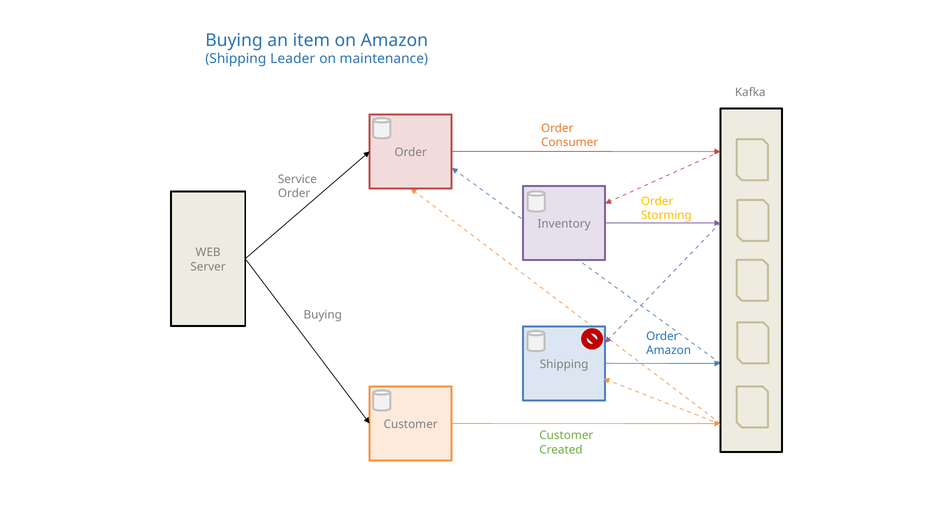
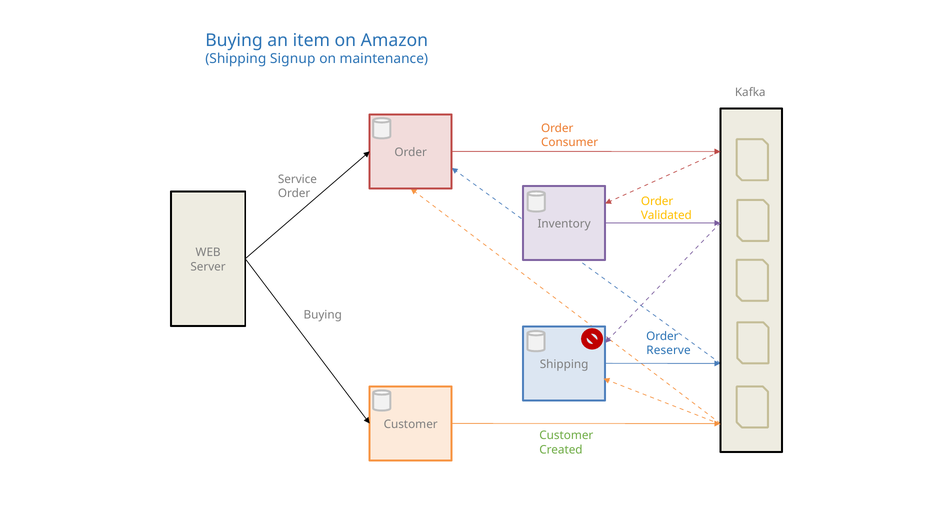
Leader: Leader -> Signup (293, 59)
Storming: Storming -> Validated (666, 215)
Amazon: Amazon -> Reserve (669, 350)
